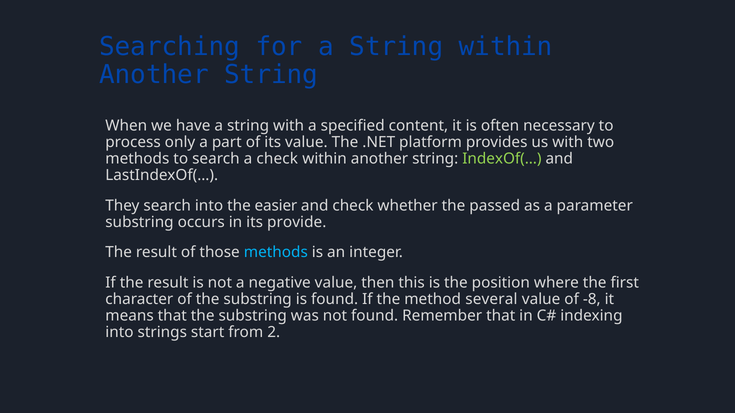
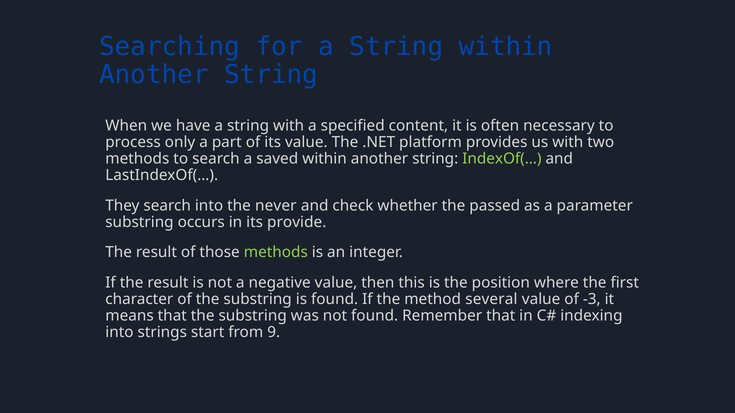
a check: check -> saved (277, 159)
easier: easier -> never (276, 206)
methods colour: light blue -> light green (276, 253)
-8: -8 -> -3 (592, 299)
2: 2 -> 9 (274, 333)
